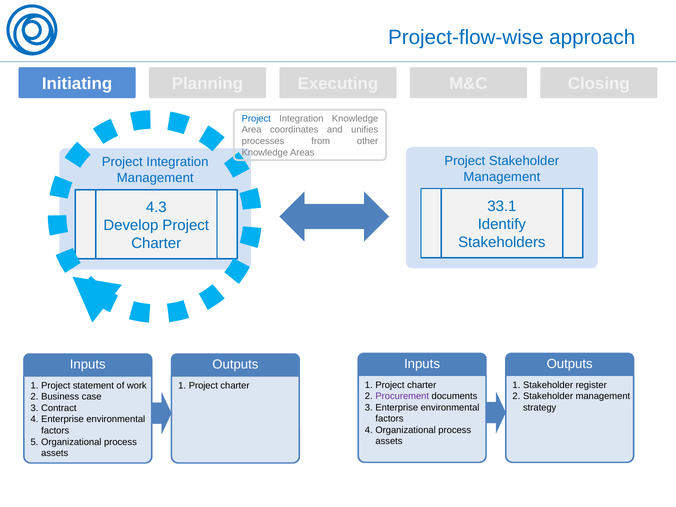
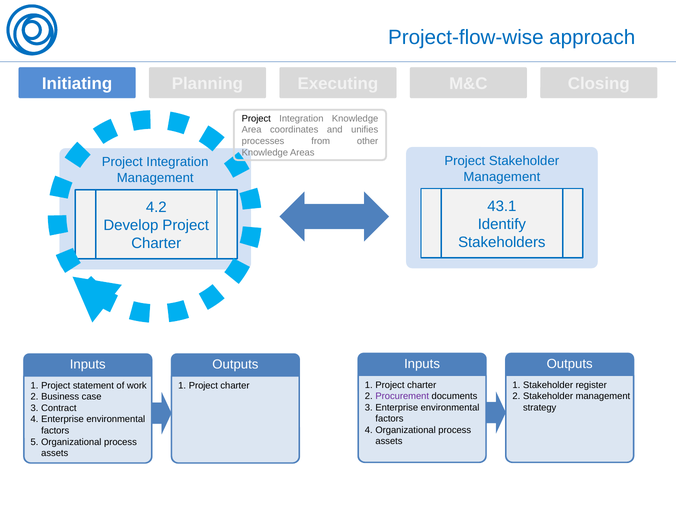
Project colour: blue -> black (256, 119)
33.1: 33.1 -> 43.1 (502, 206)
4.3: 4.3 -> 4.2 (156, 207)
